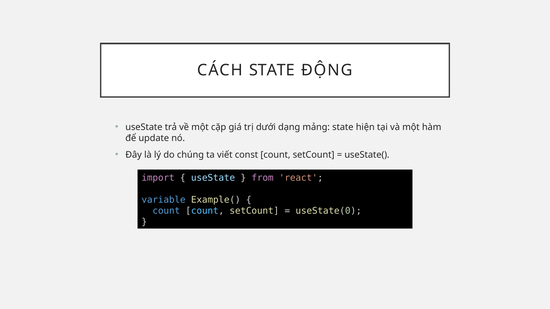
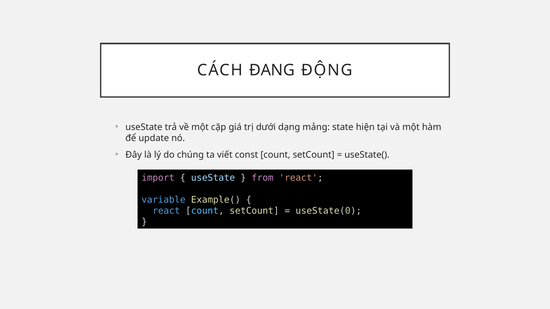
CÁCH STATE: STATE -> ĐANG (272, 70)
count: count -> react (166, 211)
